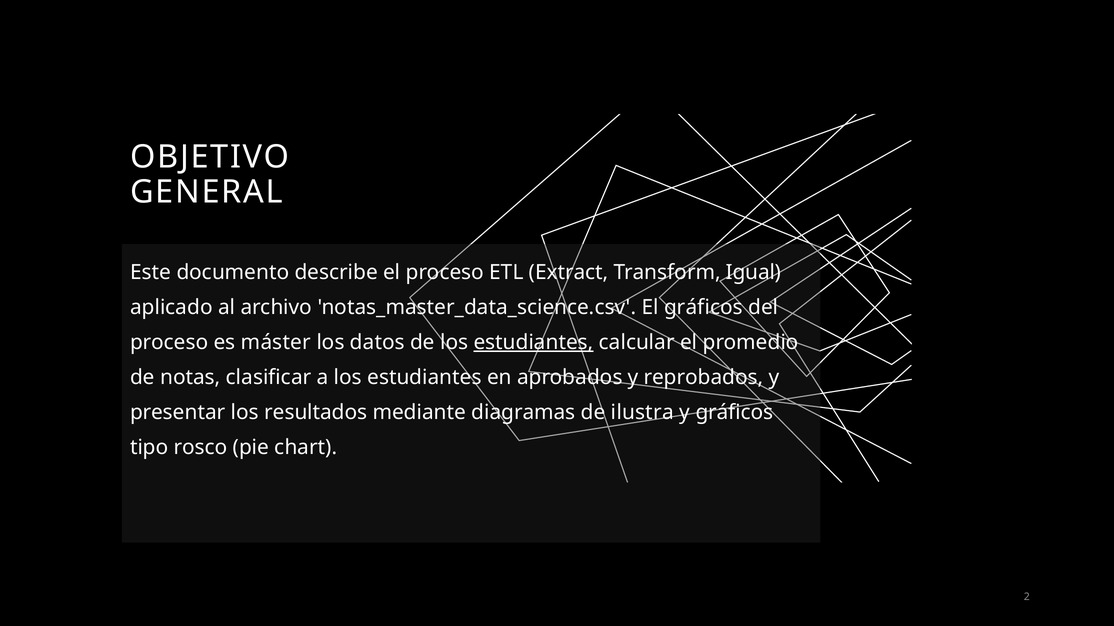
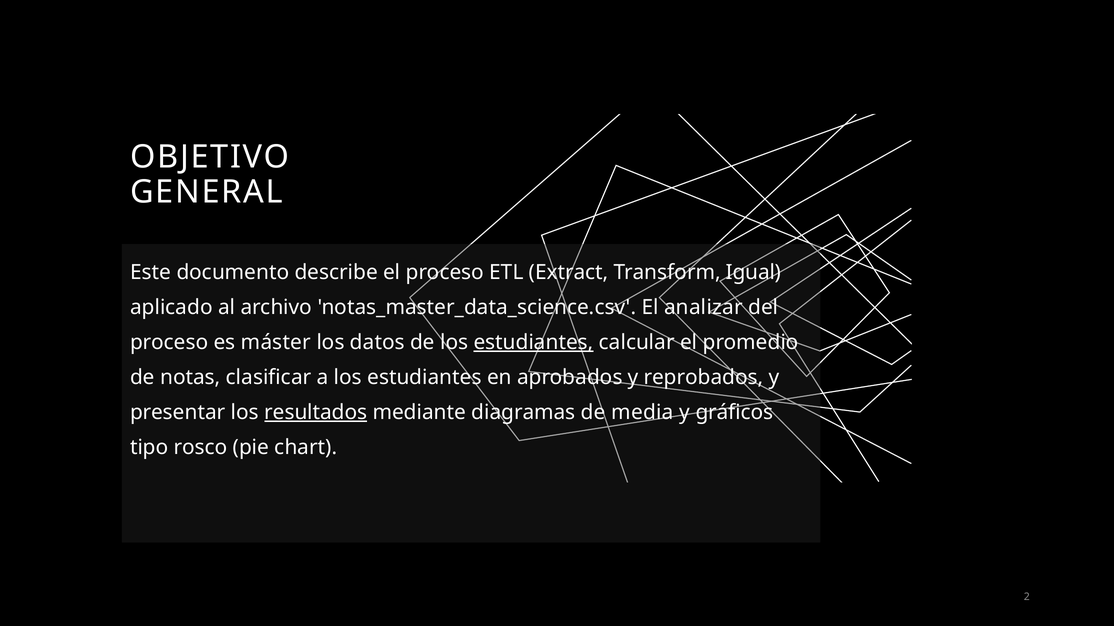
El gráficos: gráficos -> analizar (703, 308)
resultados underline: none -> present (316, 413)
ilustra: ilustra -> media (642, 413)
